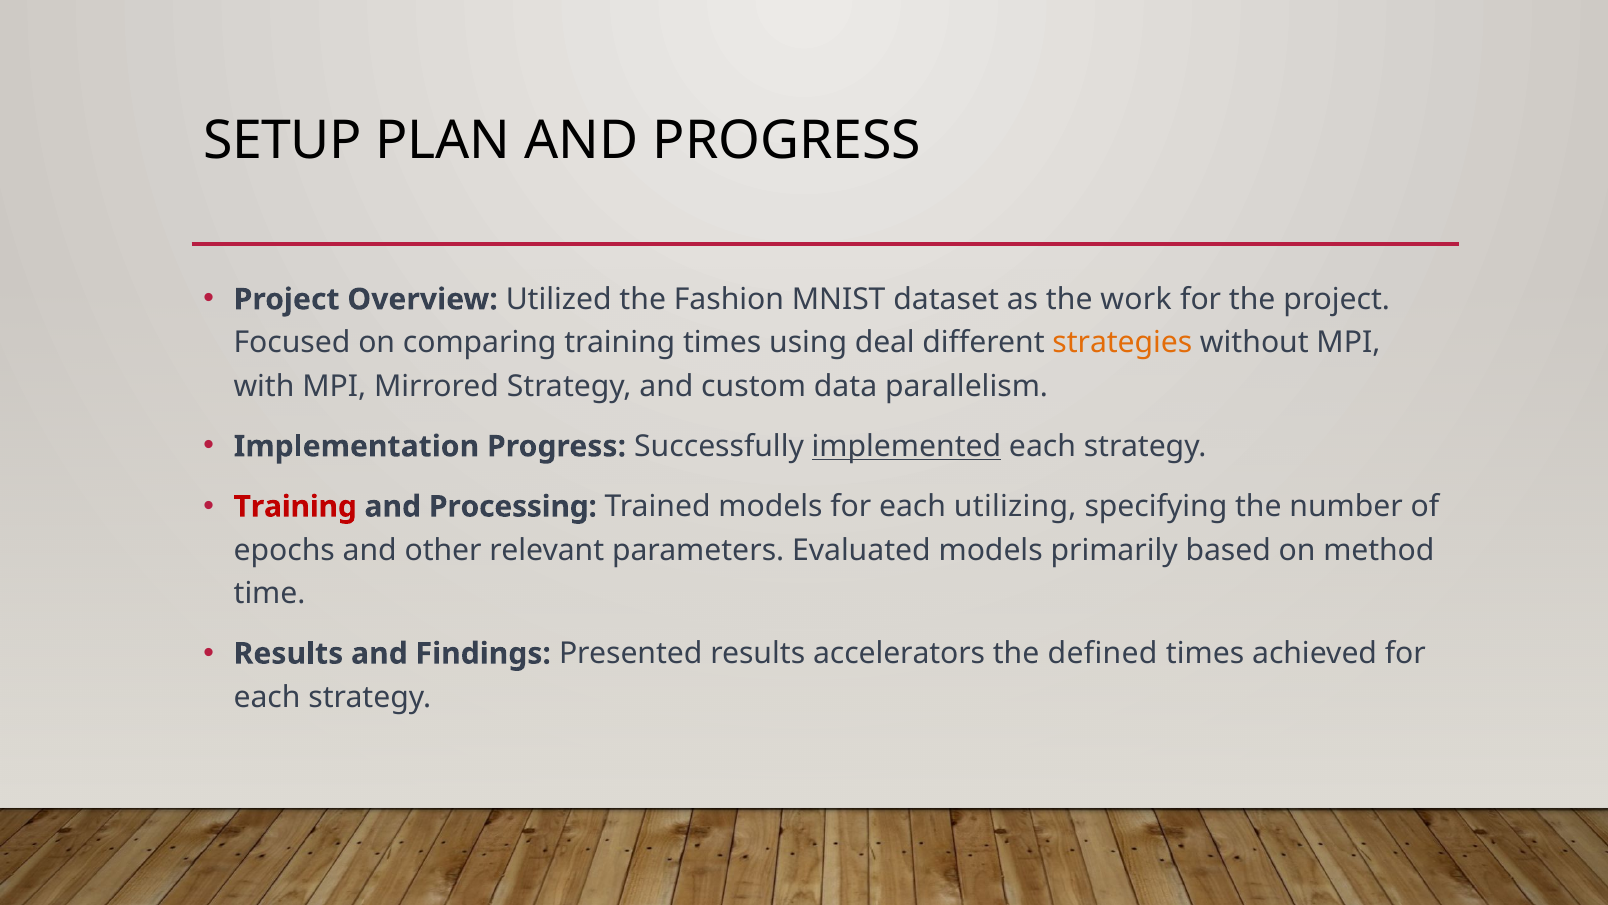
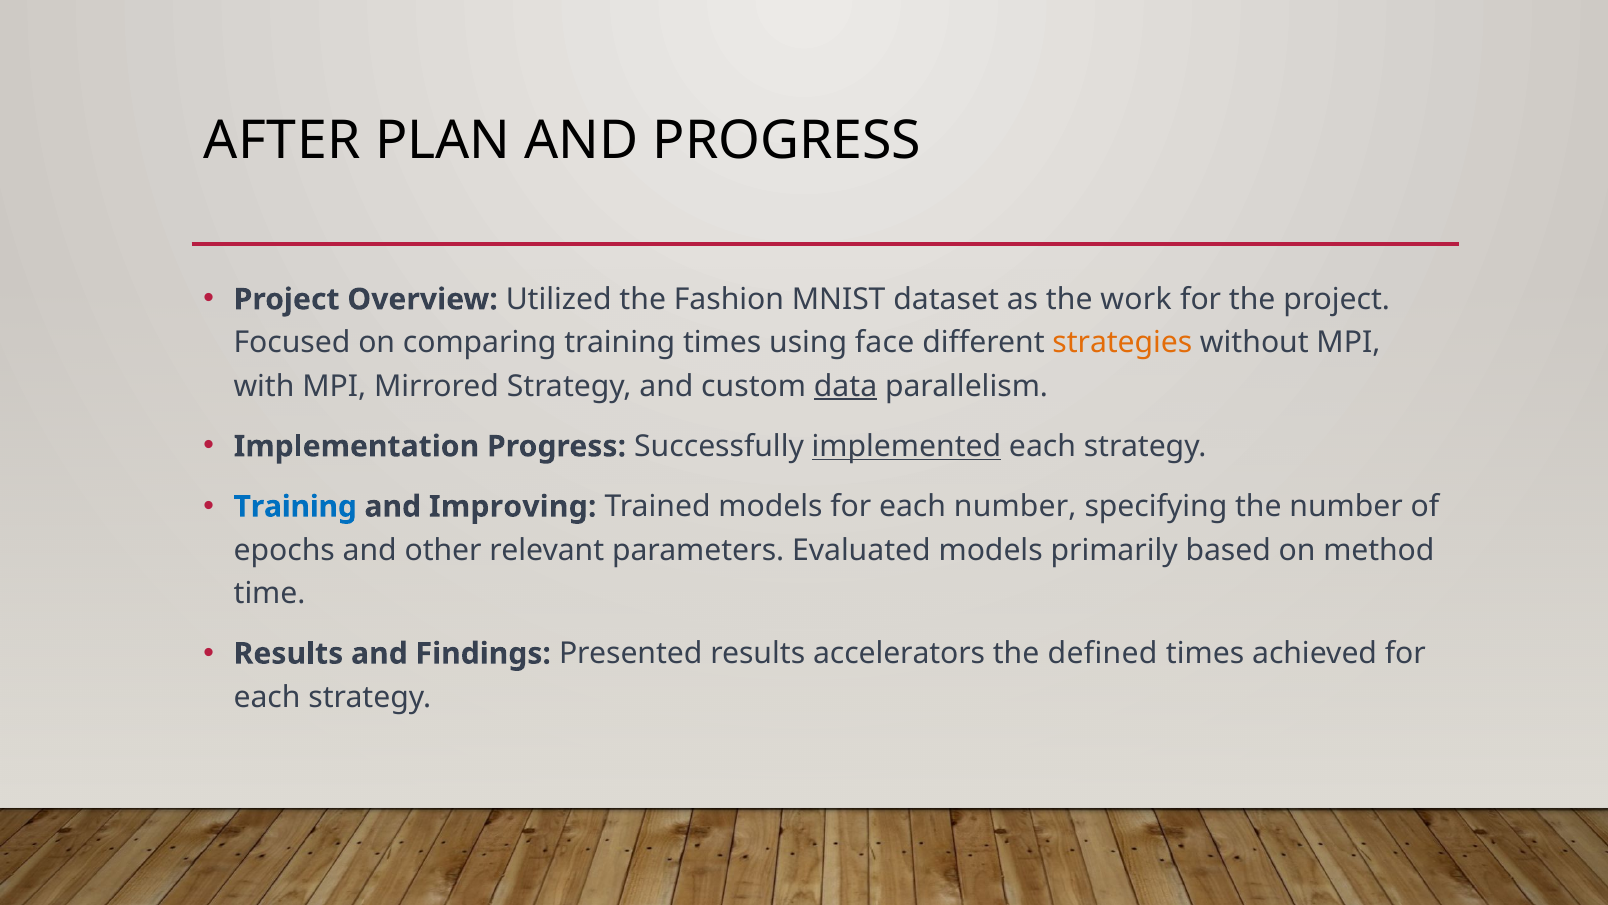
SETUP: SETUP -> AFTER (282, 141)
deal: deal -> face (885, 343)
data underline: none -> present (846, 386)
Training colour: red -> blue (295, 506)
Processing: Processing -> Improving (513, 506)
each utilizing: utilizing -> number (1015, 506)
